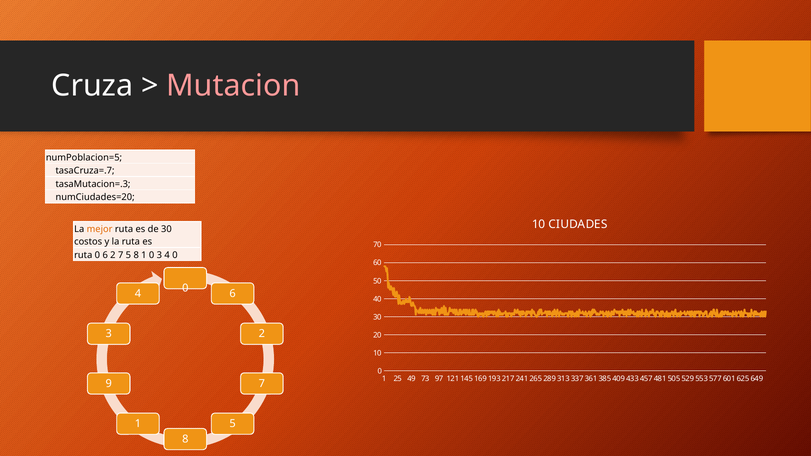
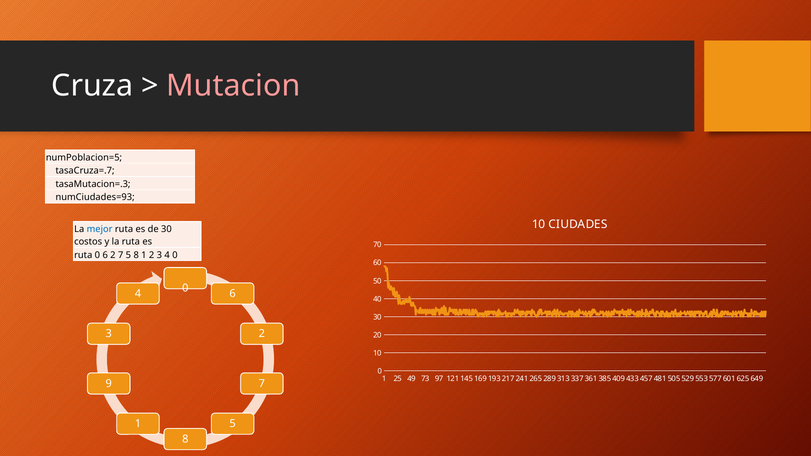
numCiudades=20: numCiudades=20 -> numCiudades=93 (95, 197)
mejor colour: orange -> blue (100, 229)
1 0: 0 -> 2 (152, 255)
